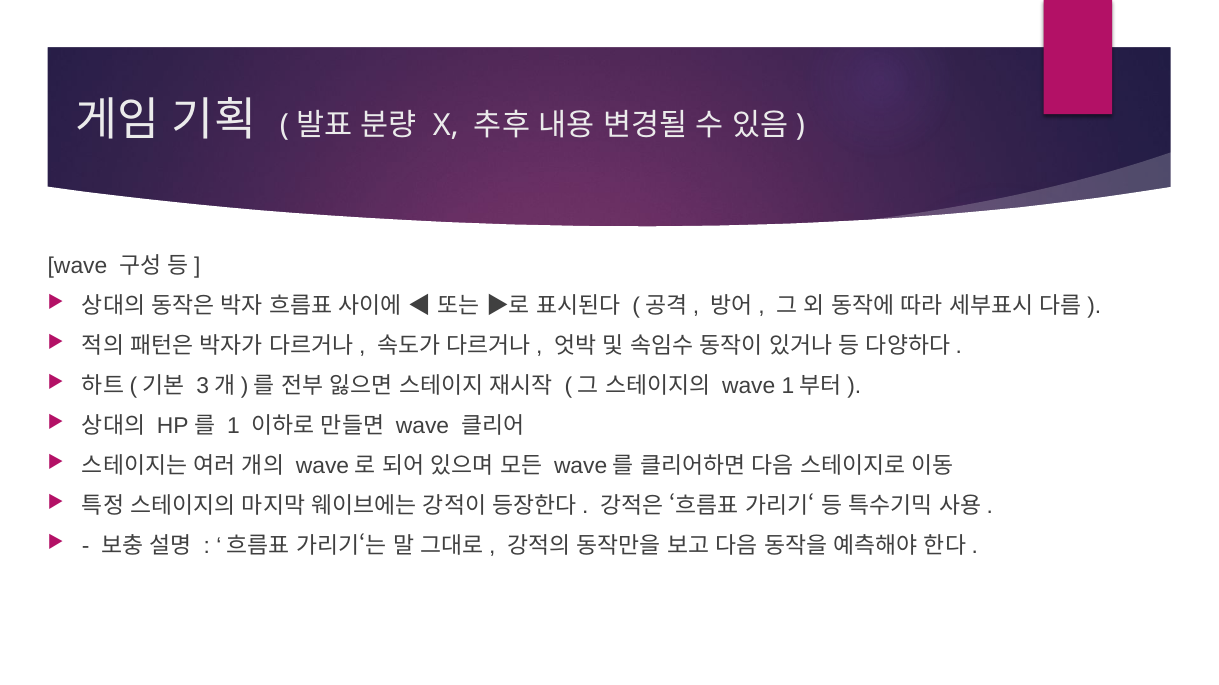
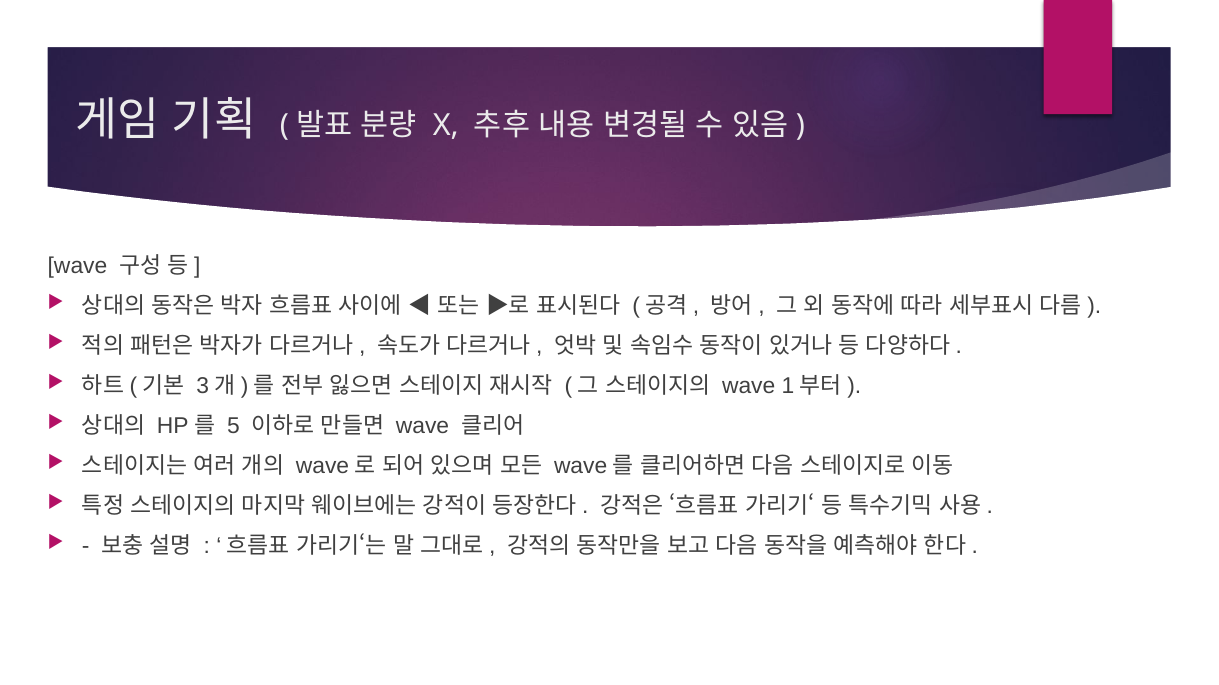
1: 1 -> 5 (233, 426)
